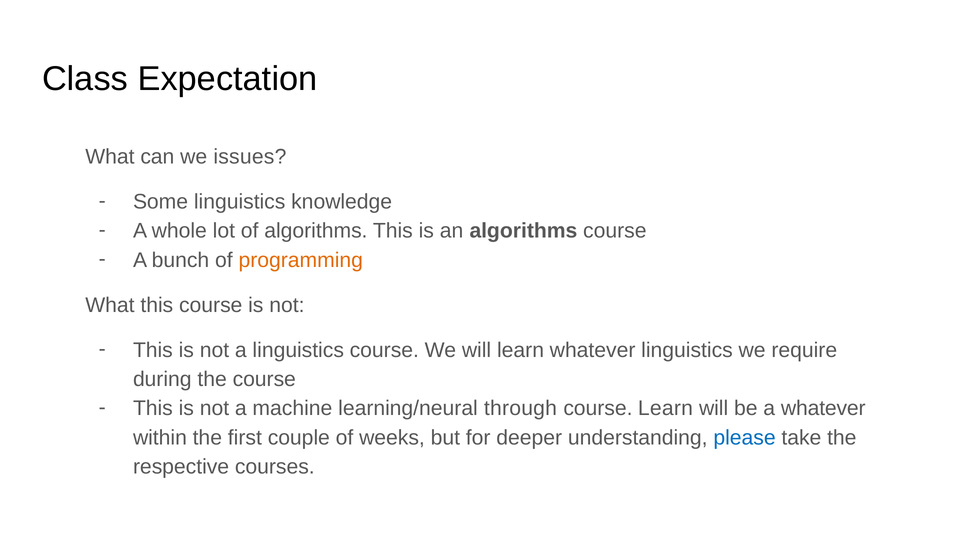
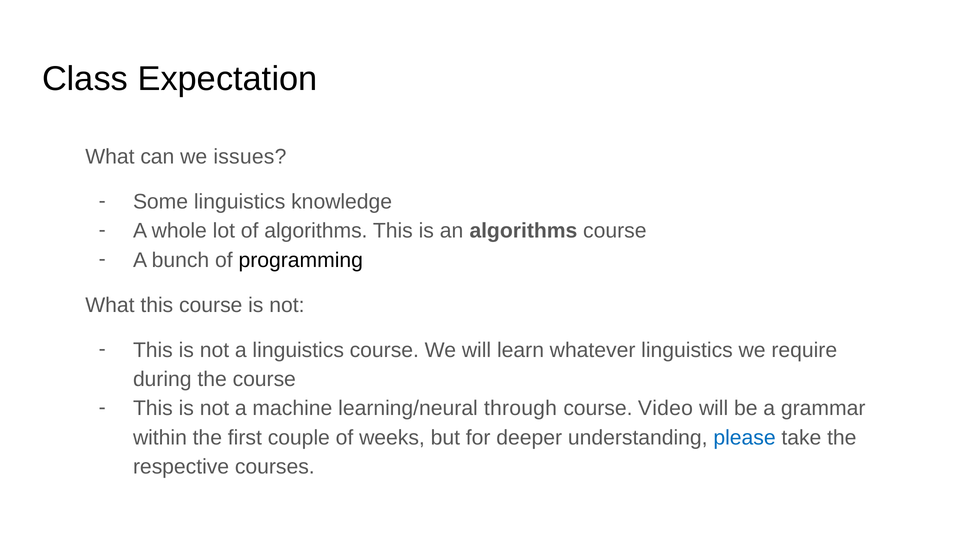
programming colour: orange -> black (301, 260)
course Learn: Learn -> Video (665, 409)
a whatever: whatever -> grammar (823, 409)
